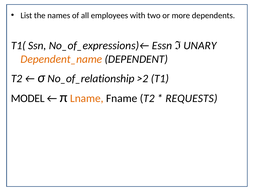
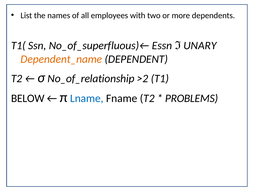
No_of_expressions)←: No_of_expressions)← -> No_of_superfluous)← (99, 46)
MODEL: MODEL -> BELOW (28, 98)
Lname colour: orange -> blue (87, 98)
REQUESTS: REQUESTS -> PROBLEMS (192, 98)
